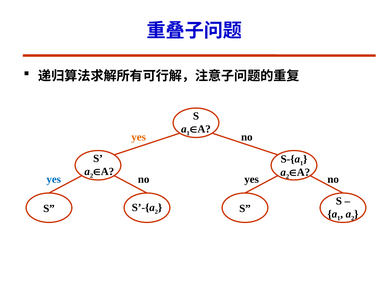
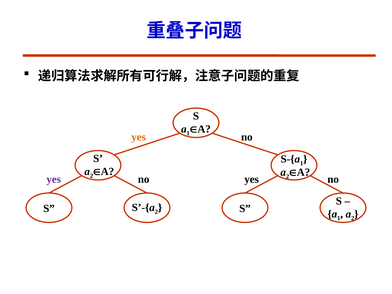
yes colour: blue -> purple (54, 179)
